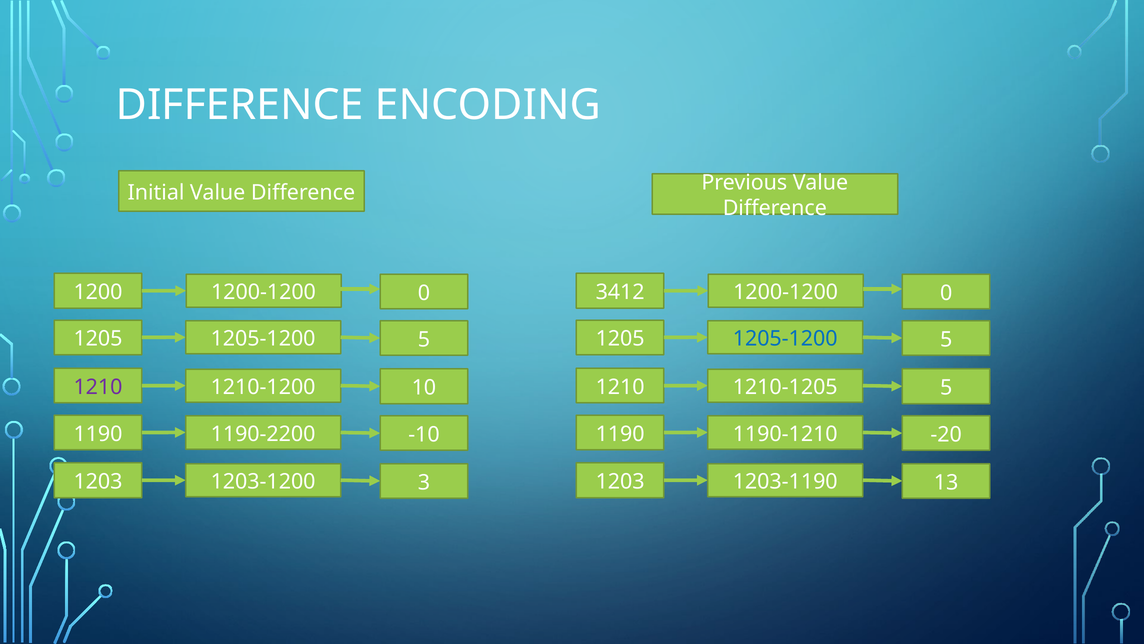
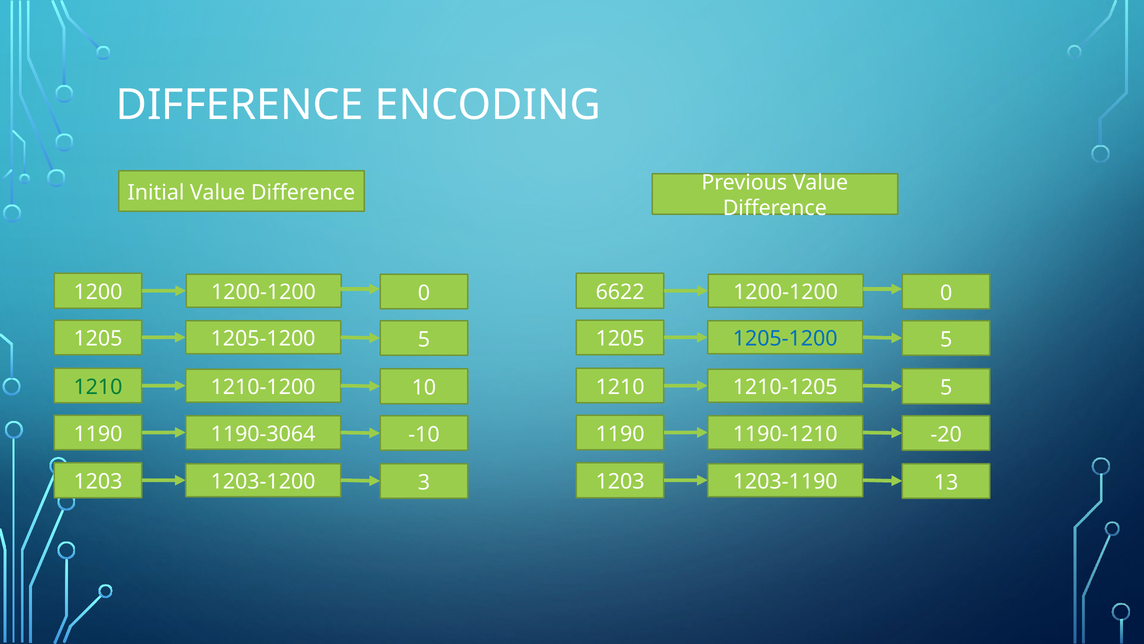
3412: 3412 -> 6622 (620, 292)
1210 colour: purple -> green (98, 387)
1190-2200: 1190-2200 -> 1190-3064 (263, 434)
